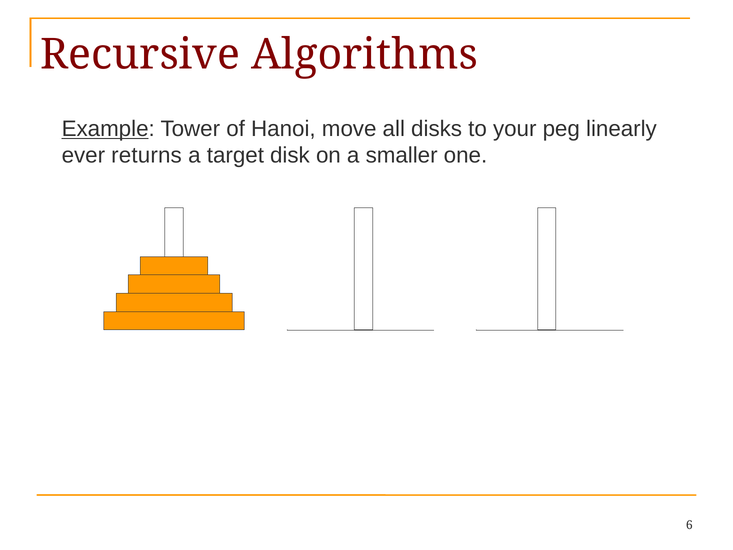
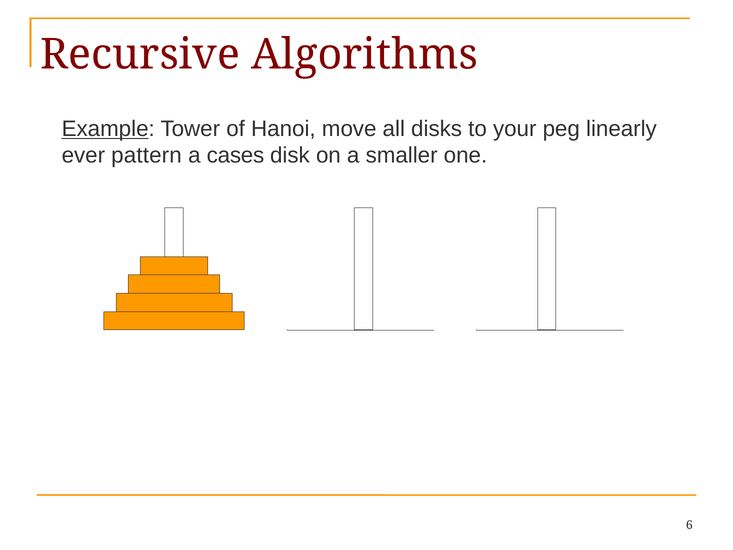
returns: returns -> pattern (147, 155)
target: target -> cases (235, 155)
